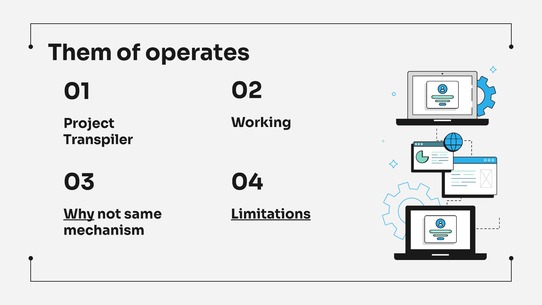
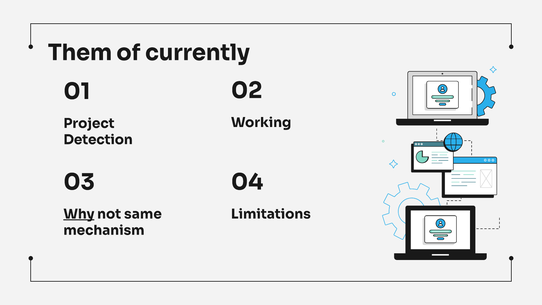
operates: operates -> currently (198, 53)
Transpiler: Transpiler -> Detection (98, 140)
Limitations underline: present -> none (271, 214)
